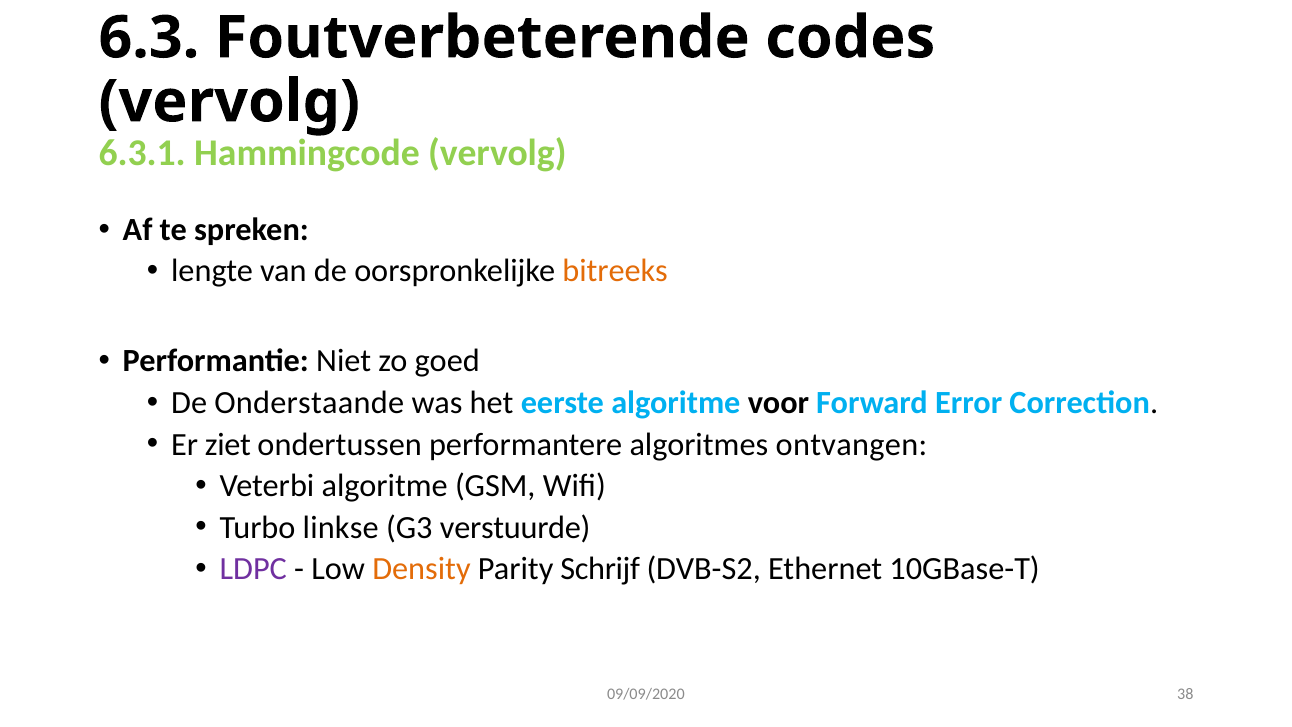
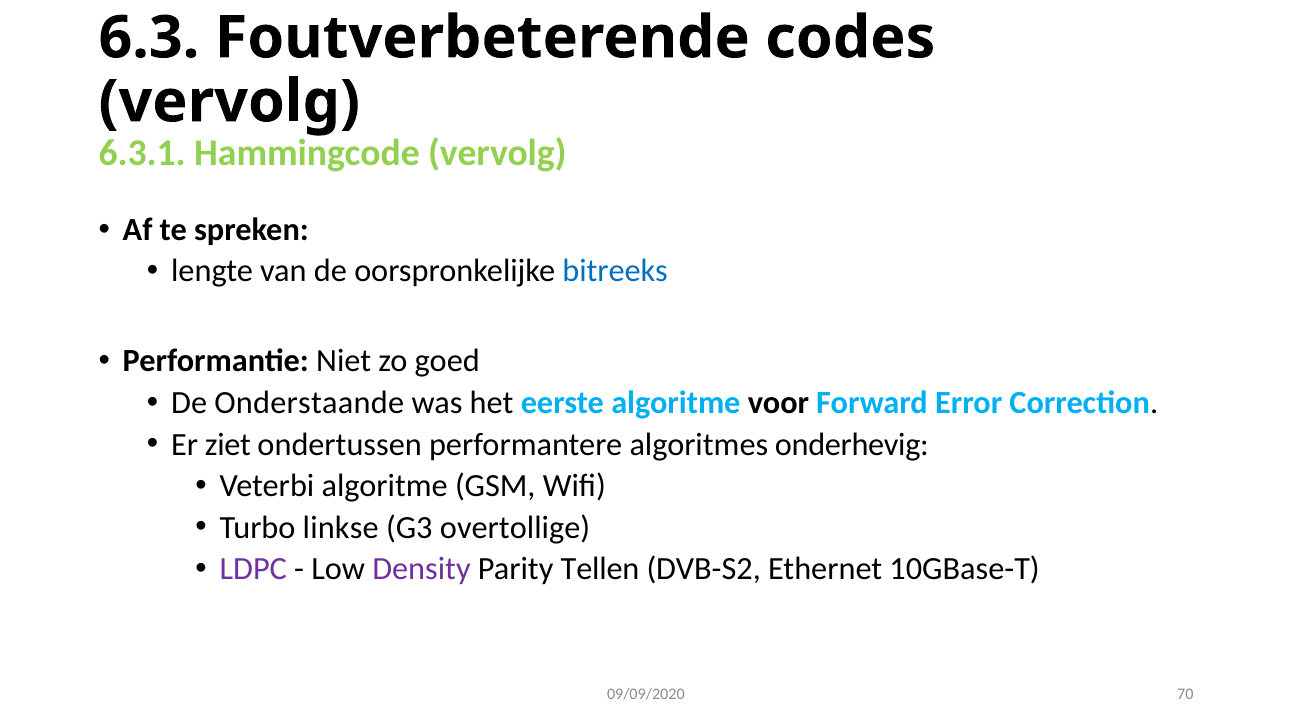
bitreeks colour: orange -> blue (615, 271)
ontvangen: ontvangen -> onderhevig (852, 444)
verstuurde: verstuurde -> overtollige (515, 527)
Density colour: orange -> purple (421, 569)
Schrijf: Schrijf -> Tellen (600, 569)
38: 38 -> 70 (1185, 694)
